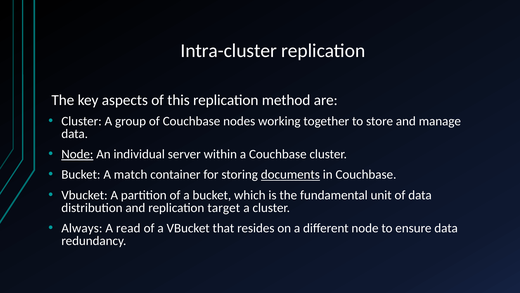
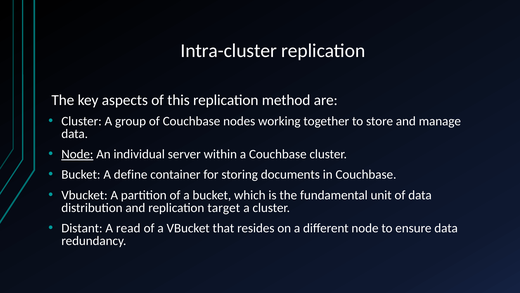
match: match -> define (131, 174)
documents underline: present -> none (290, 174)
Always: Always -> Distant (82, 228)
